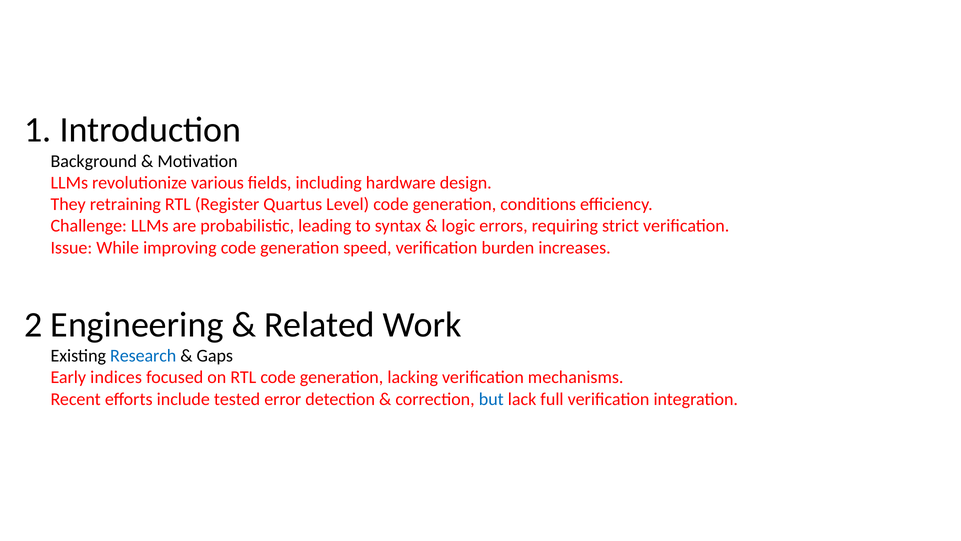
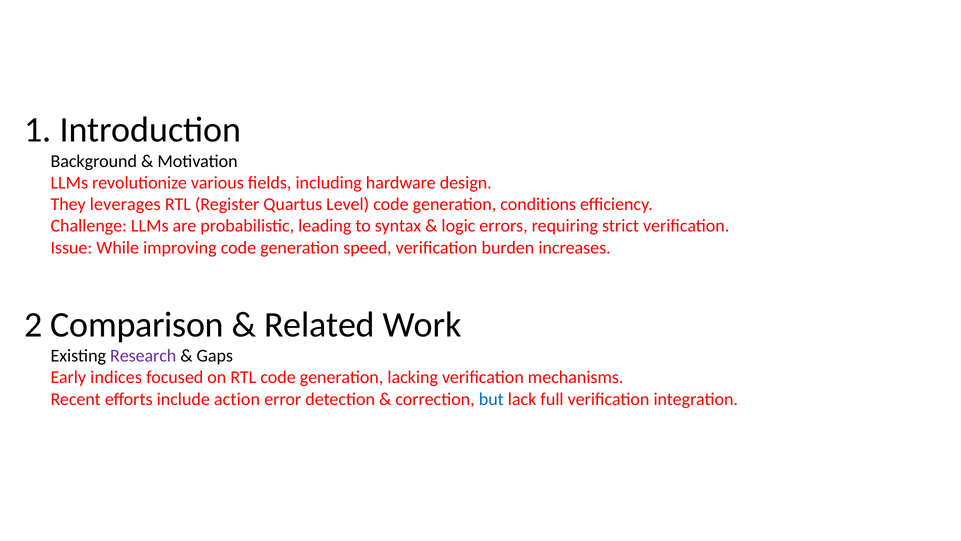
retraining: retraining -> leverages (125, 204)
Engineering: Engineering -> Comparison (137, 324)
Research colour: blue -> purple (143, 356)
tested: tested -> action (237, 399)
